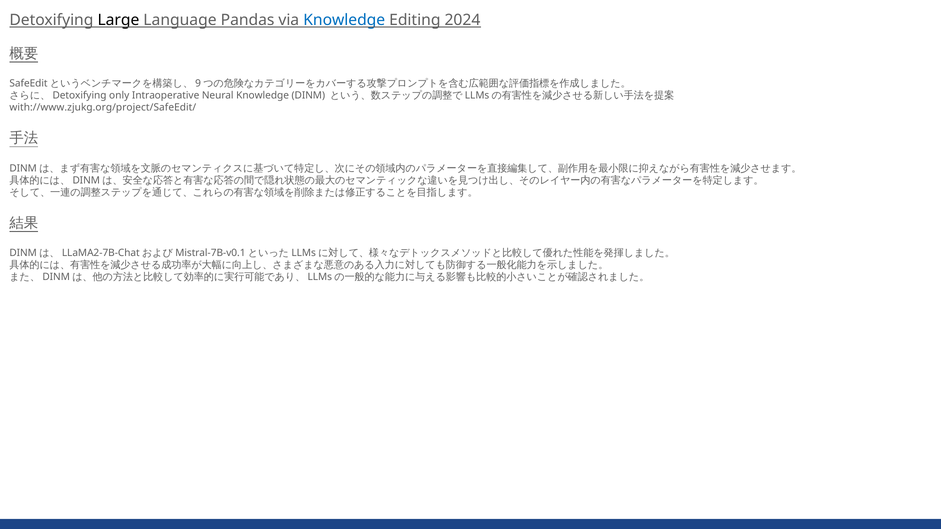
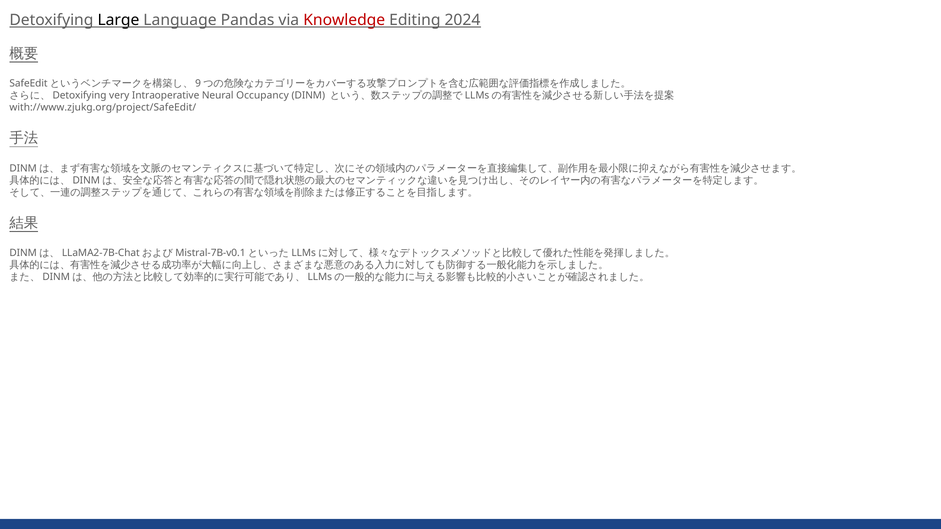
Knowledge colour: blue -> red (344, 20)
only: only -> very (119, 96)
Neural Knowledge: Knowledge -> Occupancy (262, 96)
